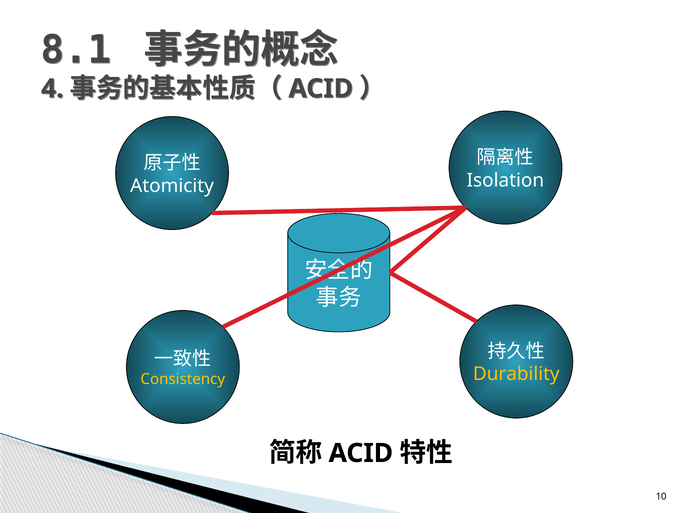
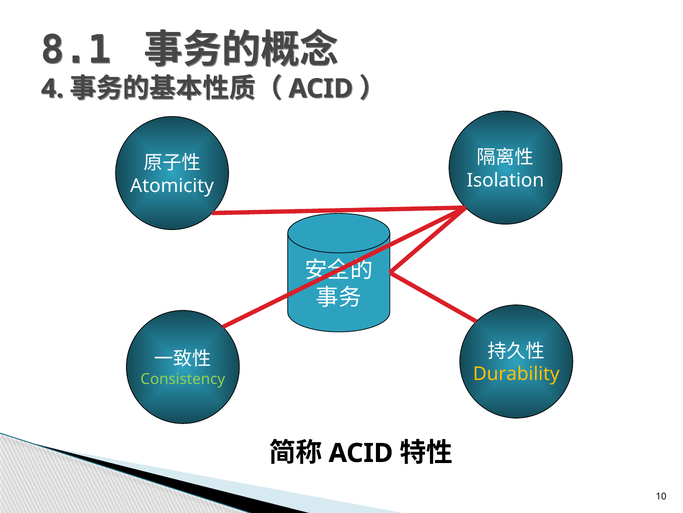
Consistency colour: yellow -> light green (183, 379)
